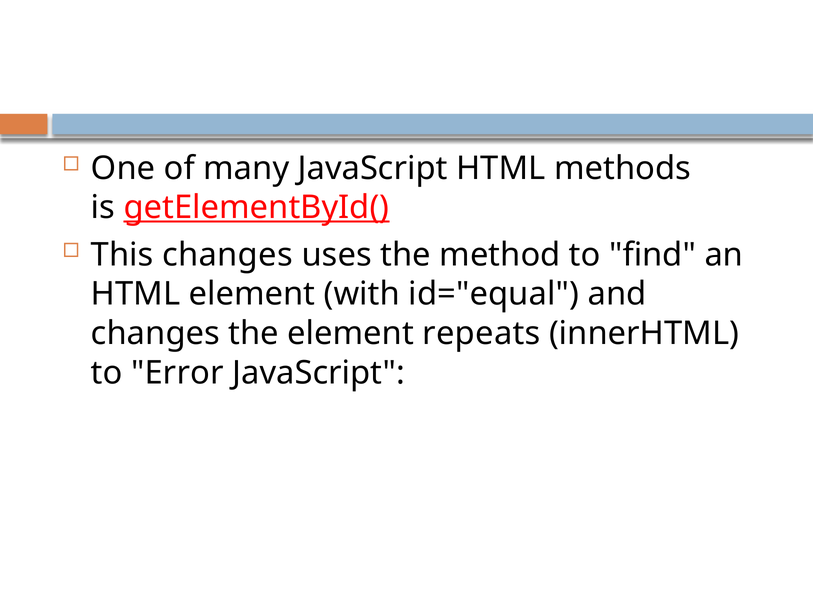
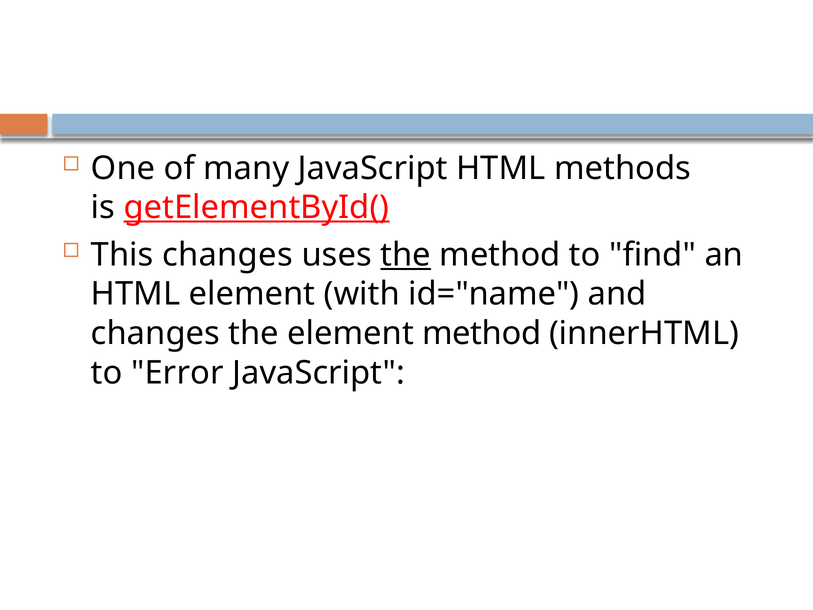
the underline: none -> present (406, 255)
id="equal: id="equal -> id="name (494, 294)
element repeats: repeats -> method (482, 333)
